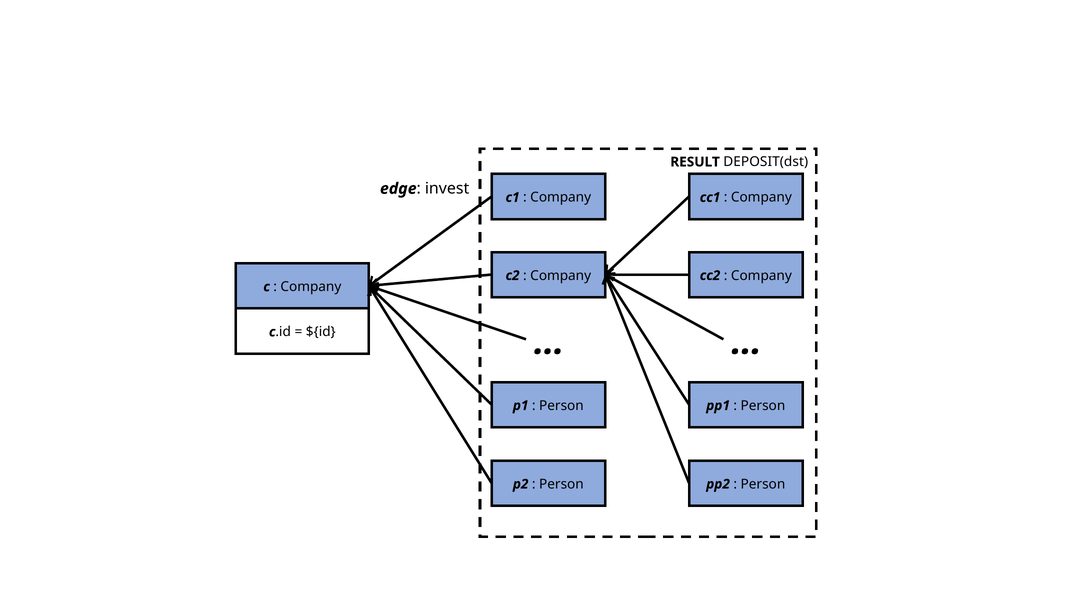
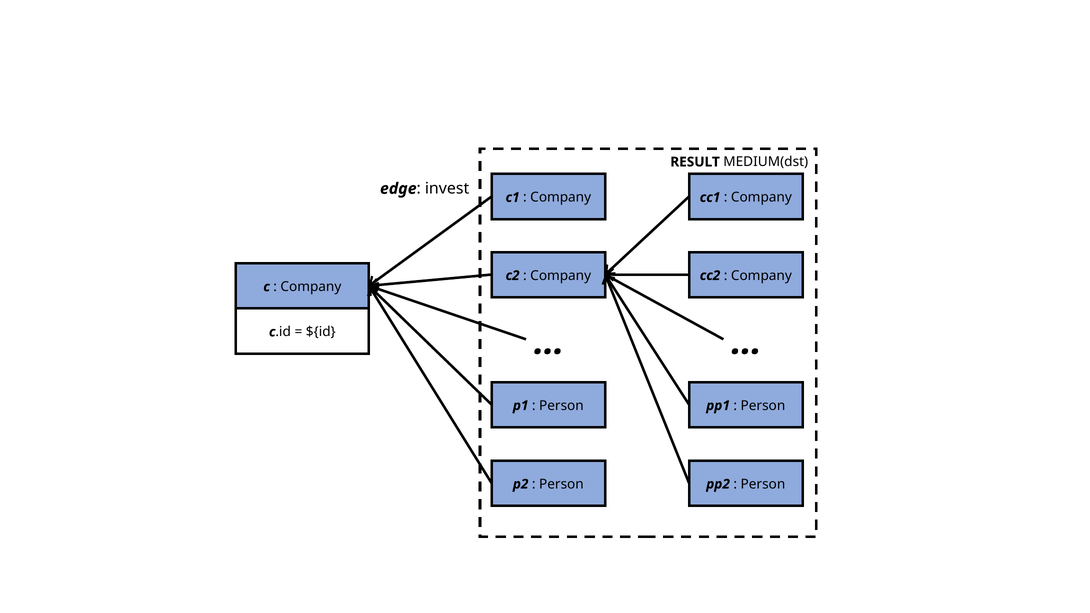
DEPOSIT(dst: DEPOSIT(dst -> MEDIUM(dst (766, 162)
